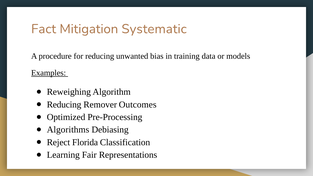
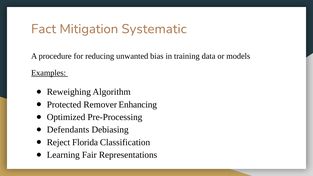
Reducing: Reducing -> Protected (64, 105)
Outcomes: Outcomes -> Enhancing (138, 105)
Algorithms: Algorithms -> Defendants (68, 130)
